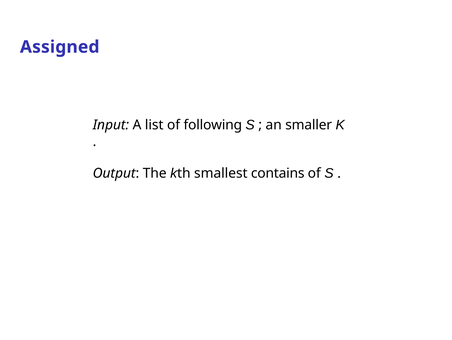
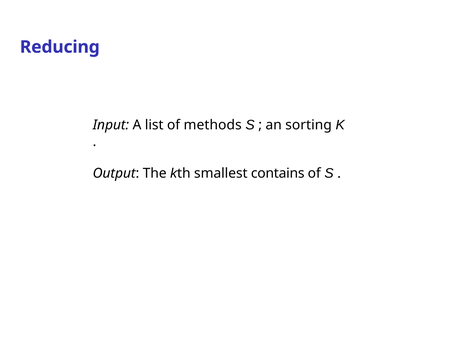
Assigned: Assigned -> Reducing (60, 47)
following: following -> methods (213, 125)
smaller: smaller -> sorting (309, 125)
